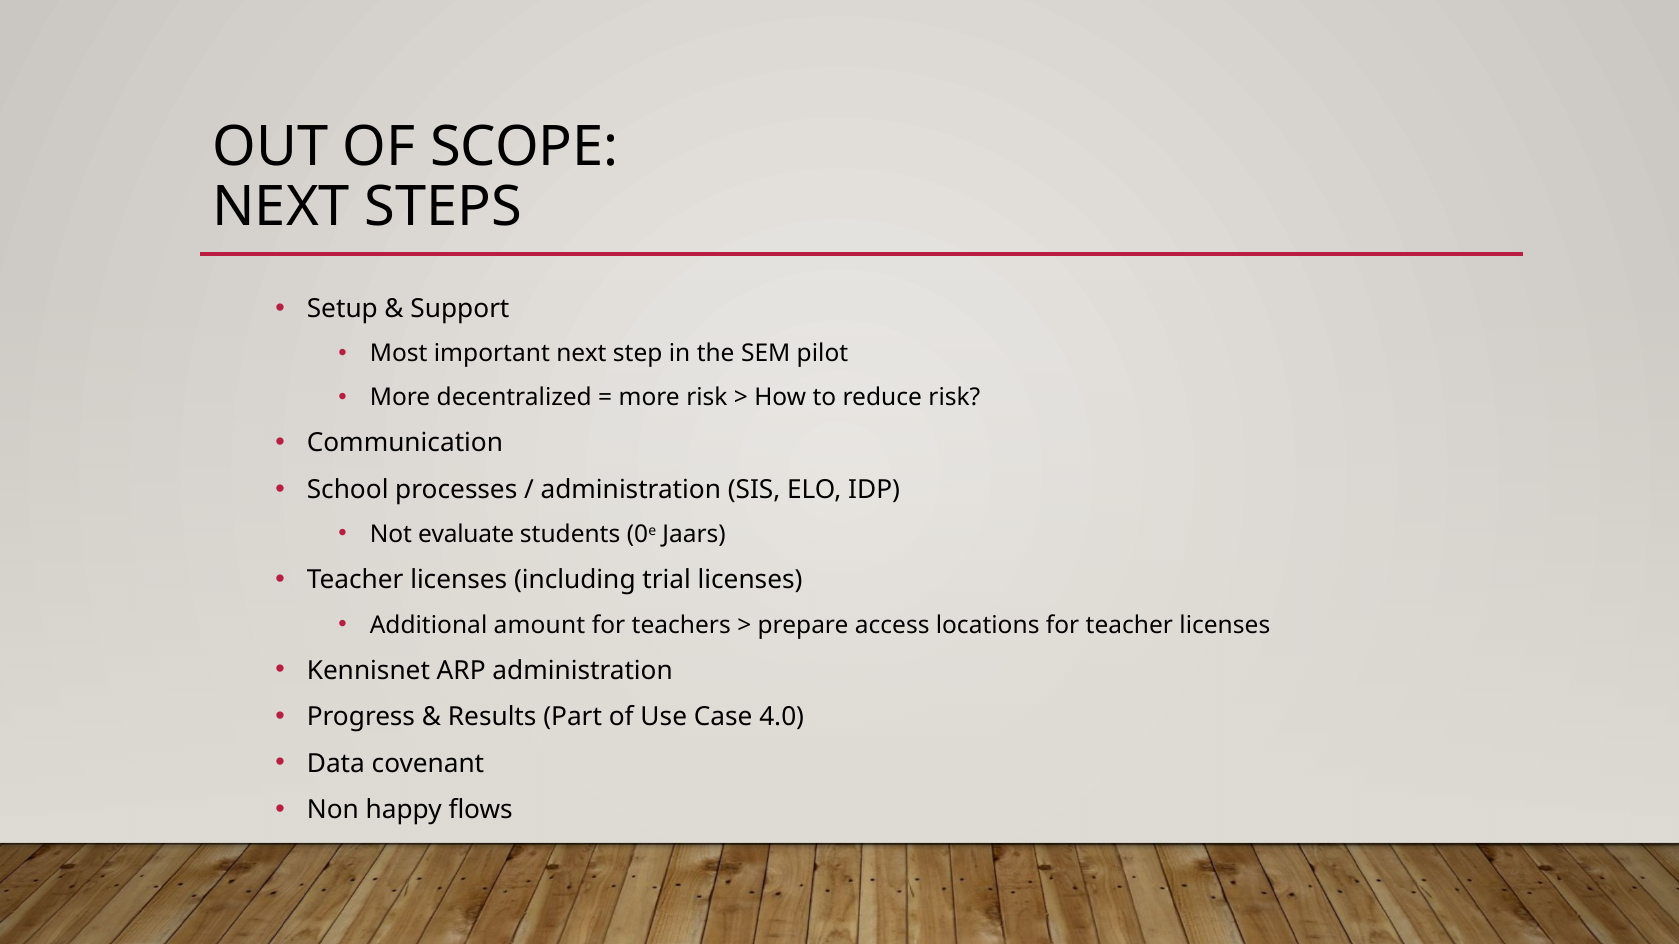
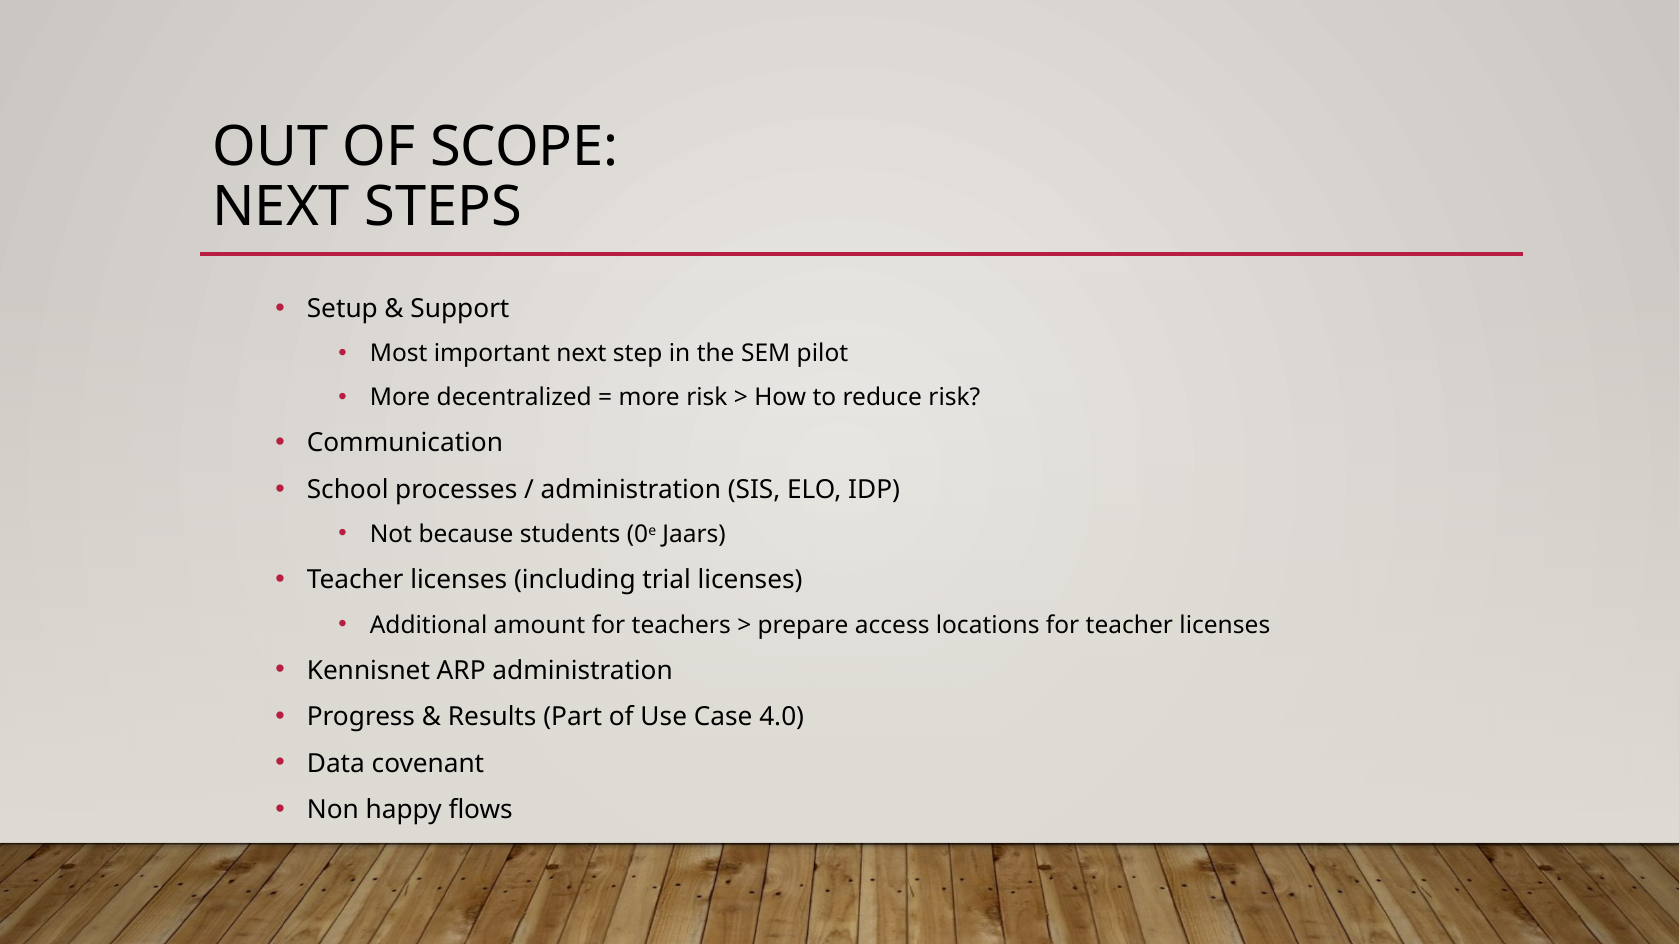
evaluate: evaluate -> because (466, 535)
